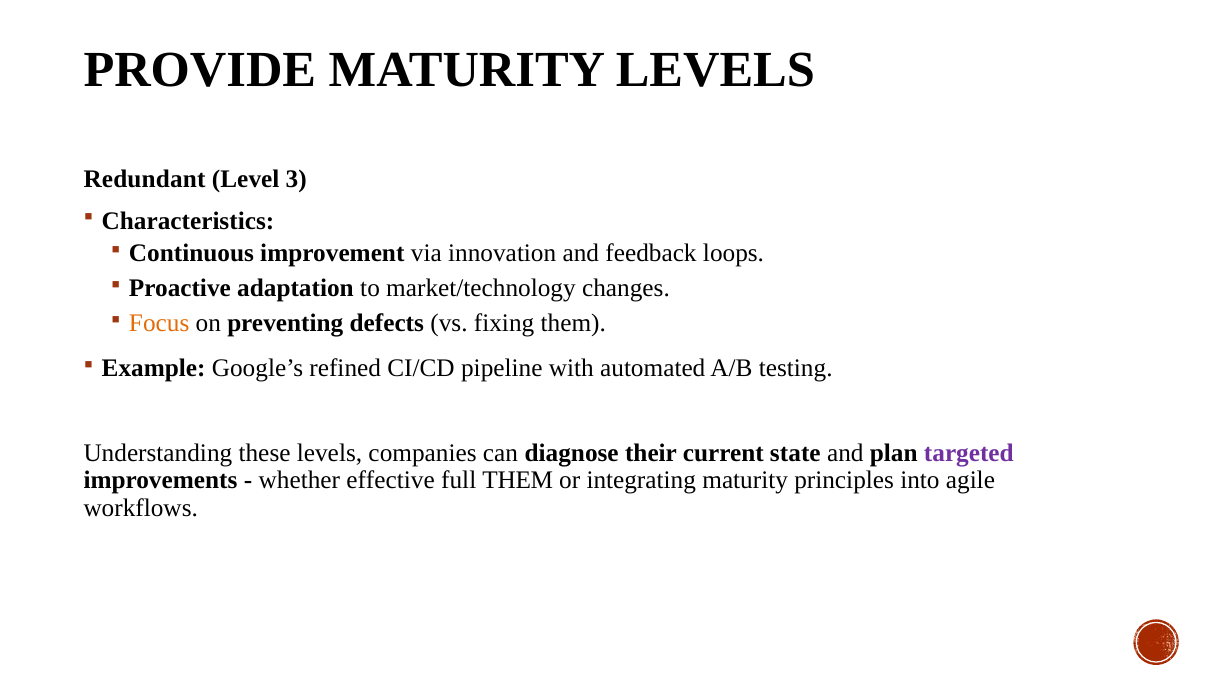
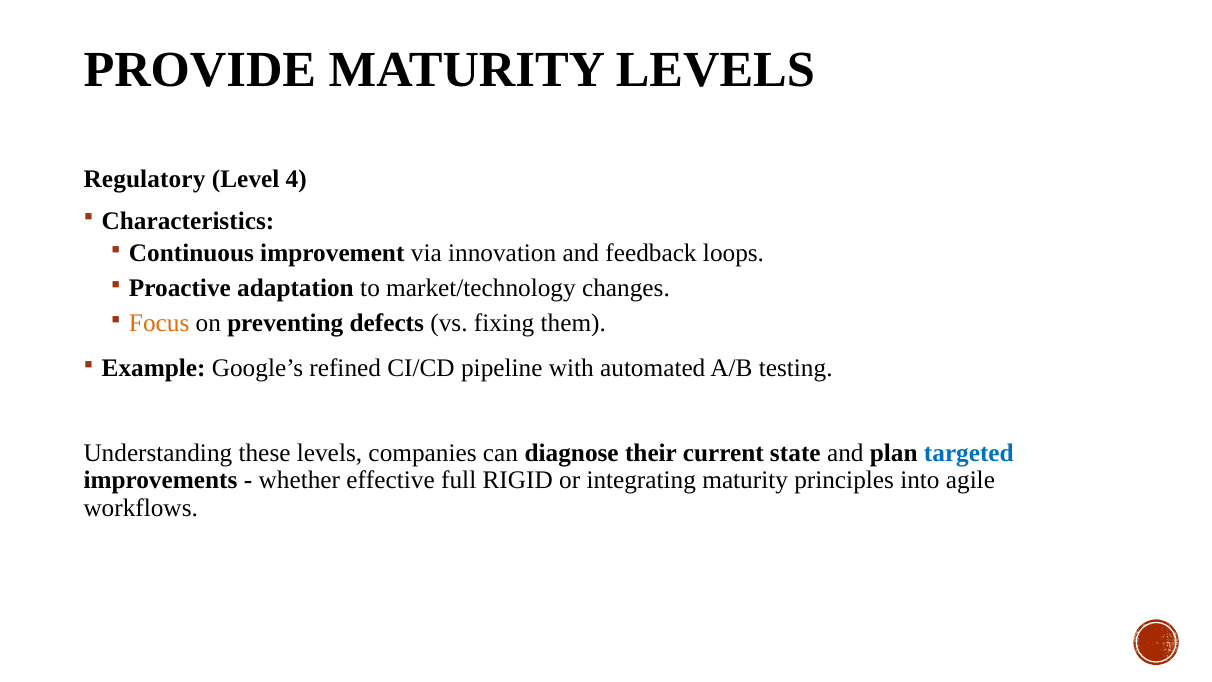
Redundant: Redundant -> Regulatory (144, 179)
3: 3 -> 4 (296, 179)
targeted colour: purple -> blue (969, 453)
full THEM: THEM -> RIGID (518, 480)
